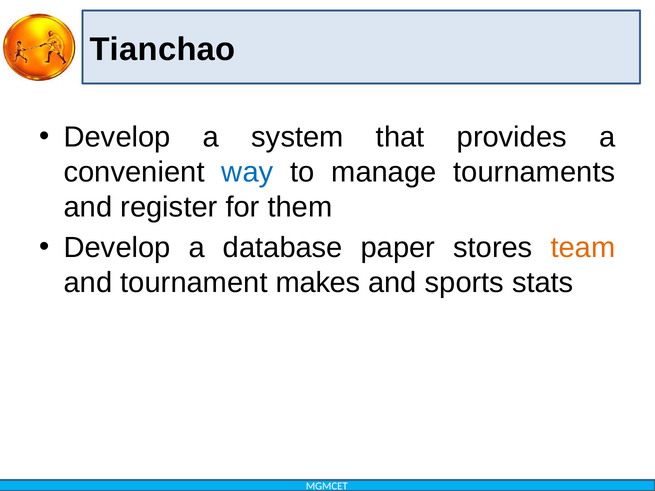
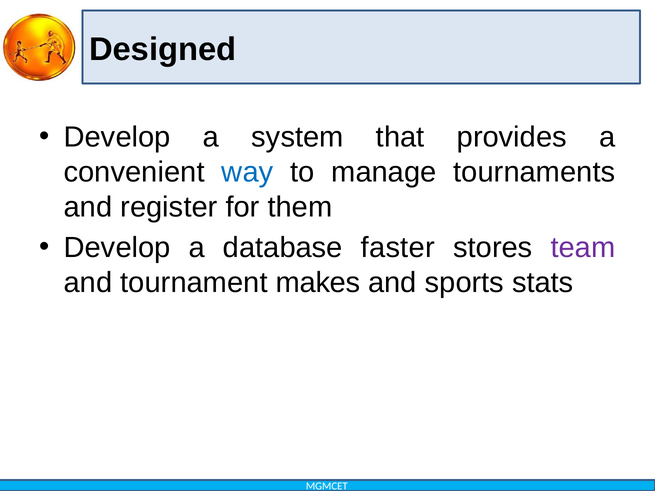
Tianchao: Tianchao -> Designed (163, 49)
paper: paper -> faster (398, 248)
team colour: orange -> purple (583, 248)
